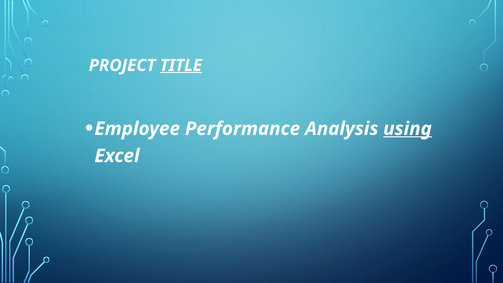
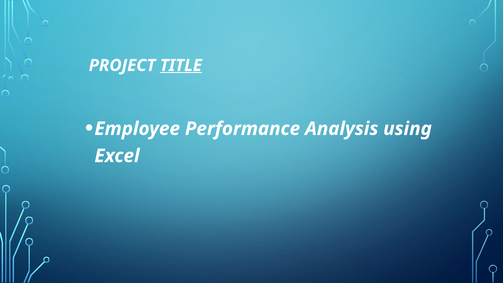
using underline: present -> none (408, 129)
